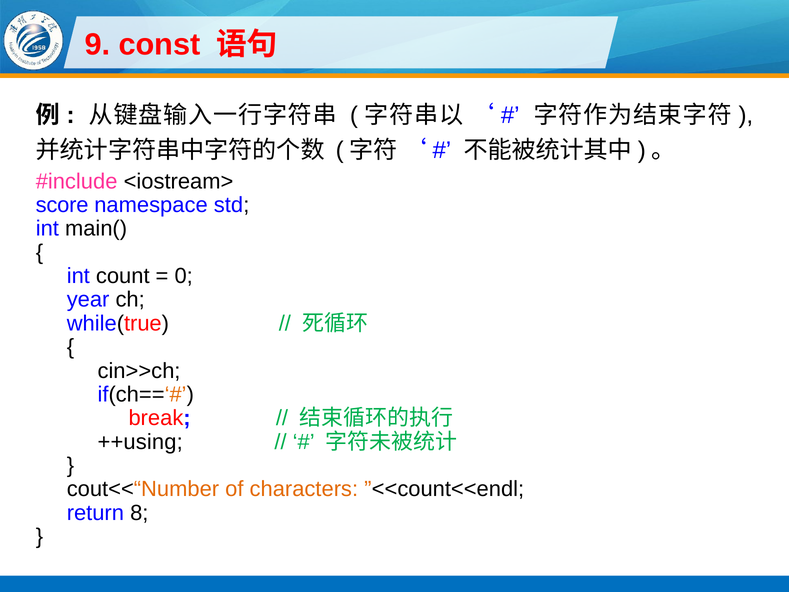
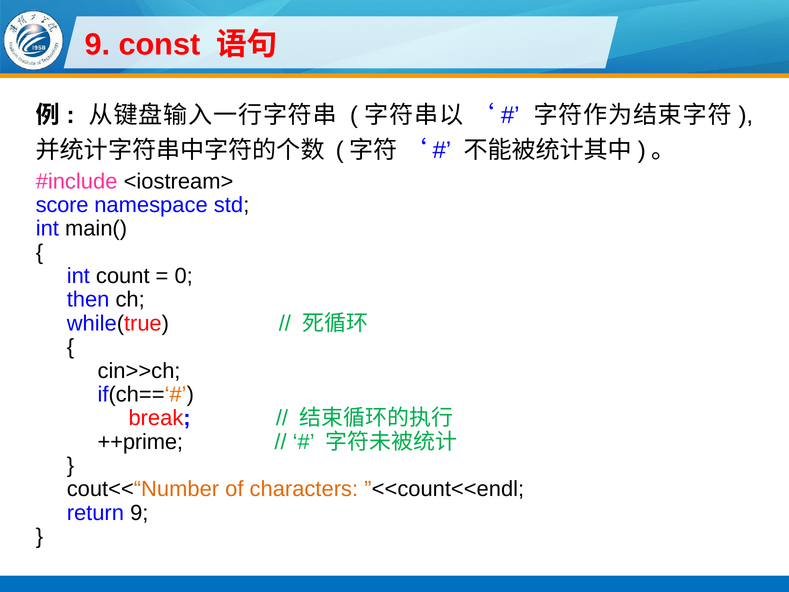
year: year -> then (88, 300)
++using: ++using -> ++prime (140, 442)
return 8: 8 -> 9 (139, 513)
